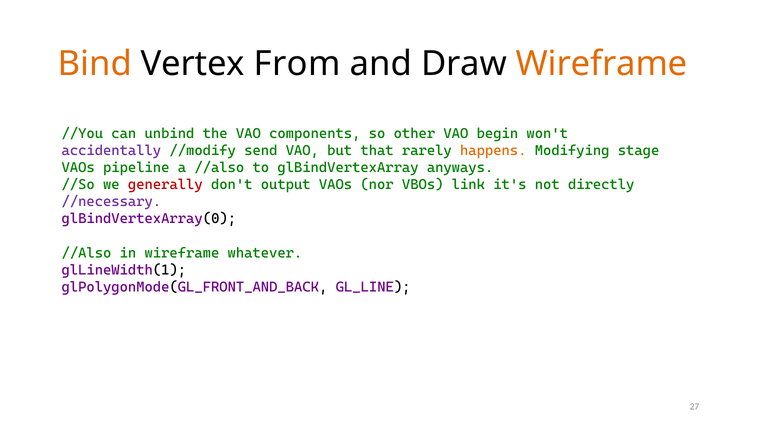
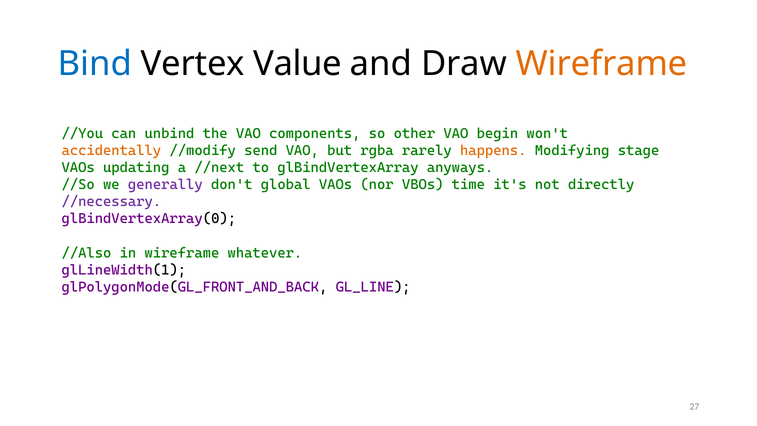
Bind colour: orange -> blue (95, 64)
From: From -> Value (297, 64)
accidentally colour: purple -> orange (111, 151)
that: that -> rgba (377, 151)
pipeline: pipeline -> updating (136, 168)
a //also: //also -> //next (219, 168)
generally colour: red -> purple (165, 185)
output: output -> global (286, 185)
link: link -> time (468, 185)
